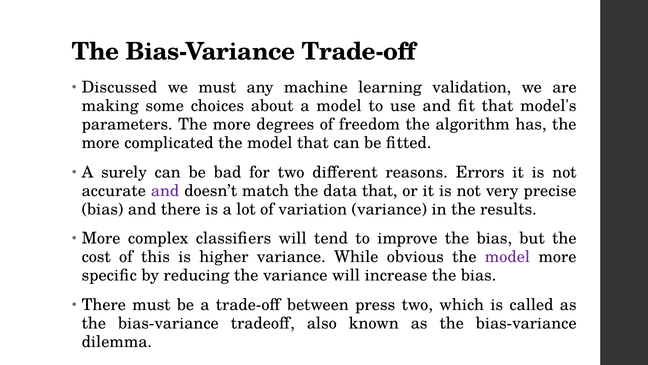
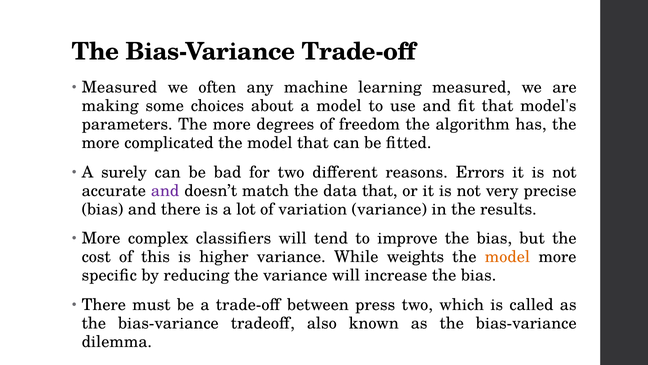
Discussed: Discussed -> Measured (119, 87)
we must: must -> often (217, 87)
learning validation: validation -> measured (472, 87)
obvious: obvious -> weights (415, 257)
model colour: purple -> orange (507, 257)
